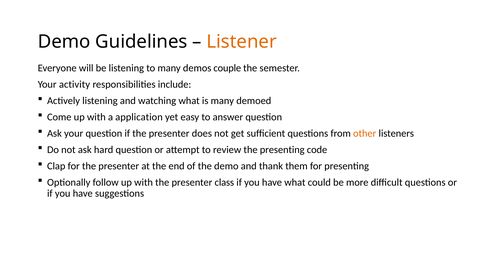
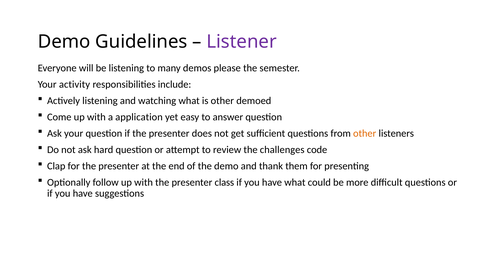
Listener colour: orange -> purple (242, 42)
couple: couple -> please (227, 68)
is many: many -> other (222, 101)
the presenting: presenting -> challenges (282, 150)
